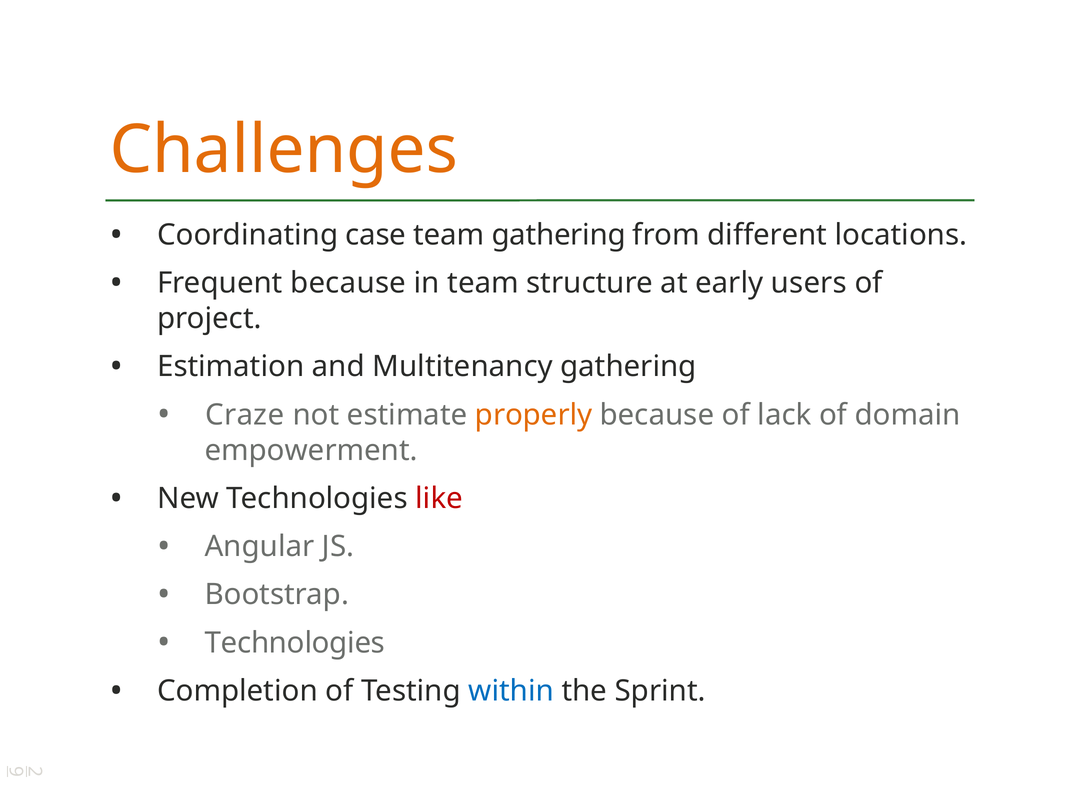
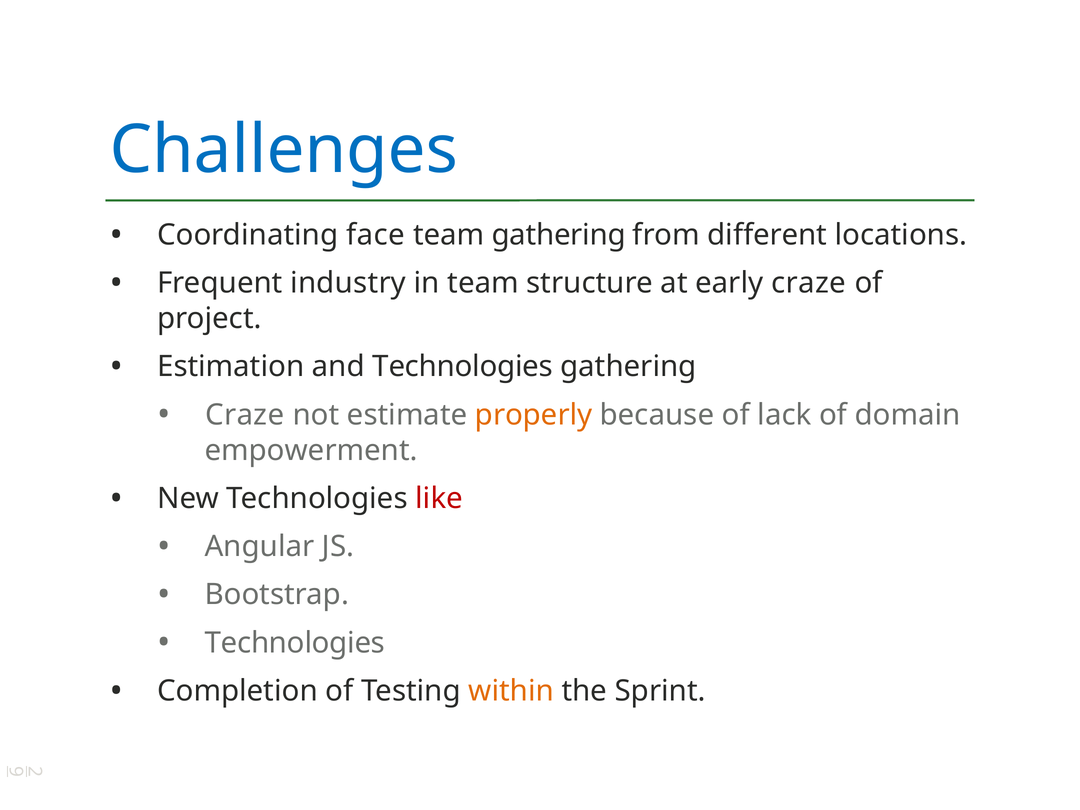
Challenges colour: orange -> blue (284, 150)
case: case -> face (375, 235)
Frequent because: because -> industry (348, 283)
early users: users -> craze (809, 283)
and Multitenancy: Multitenancy -> Technologies (463, 367)
within colour: blue -> orange (511, 691)
